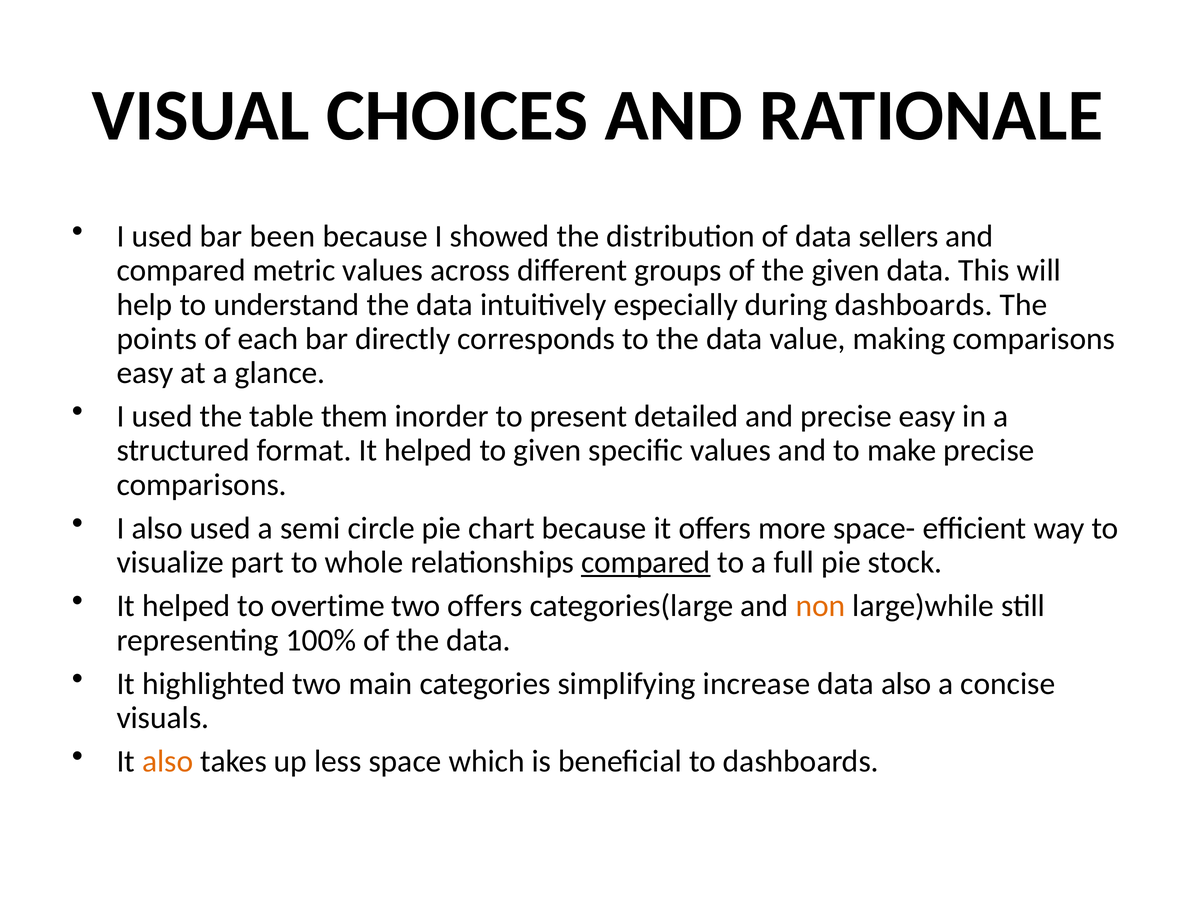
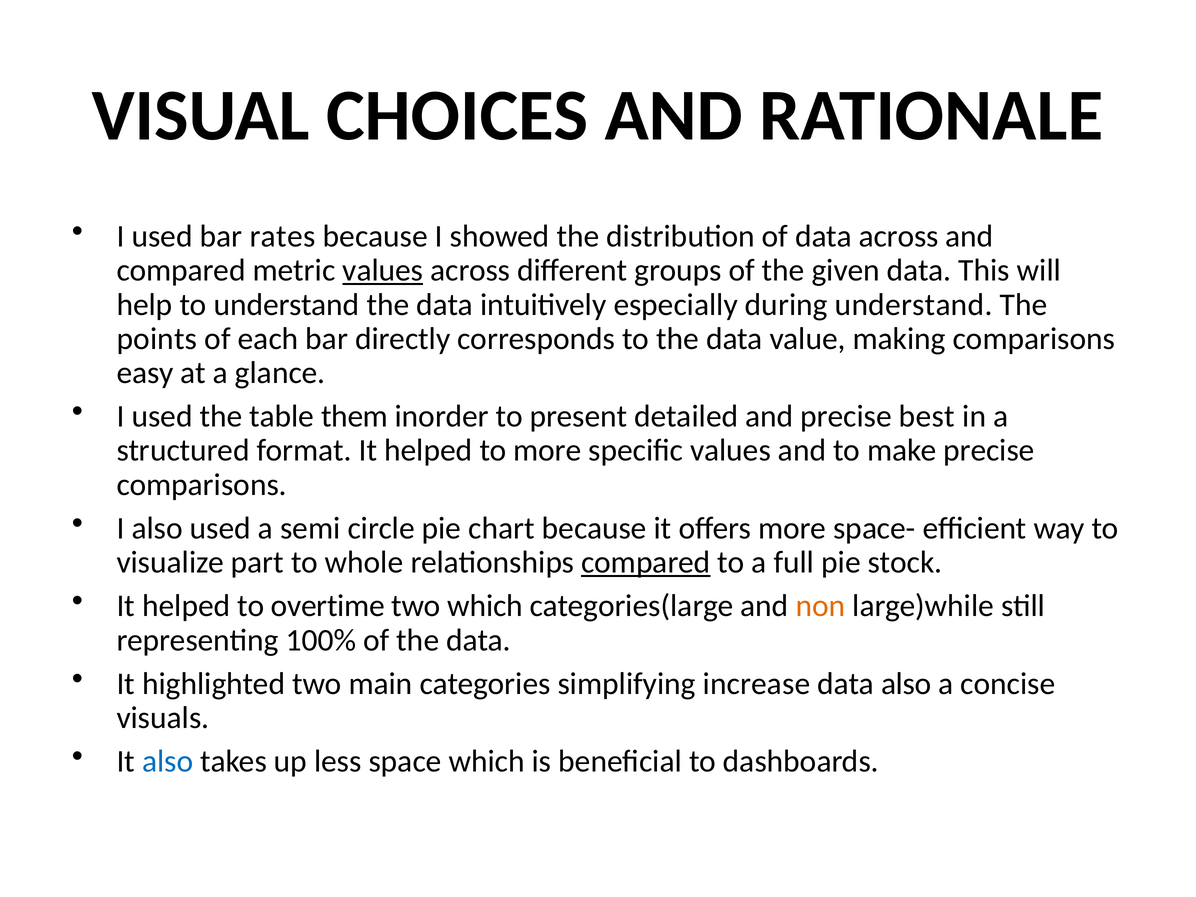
been: been -> rates (282, 236)
data sellers: sellers -> across (899, 236)
values underline: none -> present (383, 271)
during dashboards: dashboards -> understand (914, 305)
precise easy: easy -> best (927, 416)
to given: given -> more (547, 451)
two offers: offers -> which (485, 606)
also colour: orange -> blue (168, 761)
